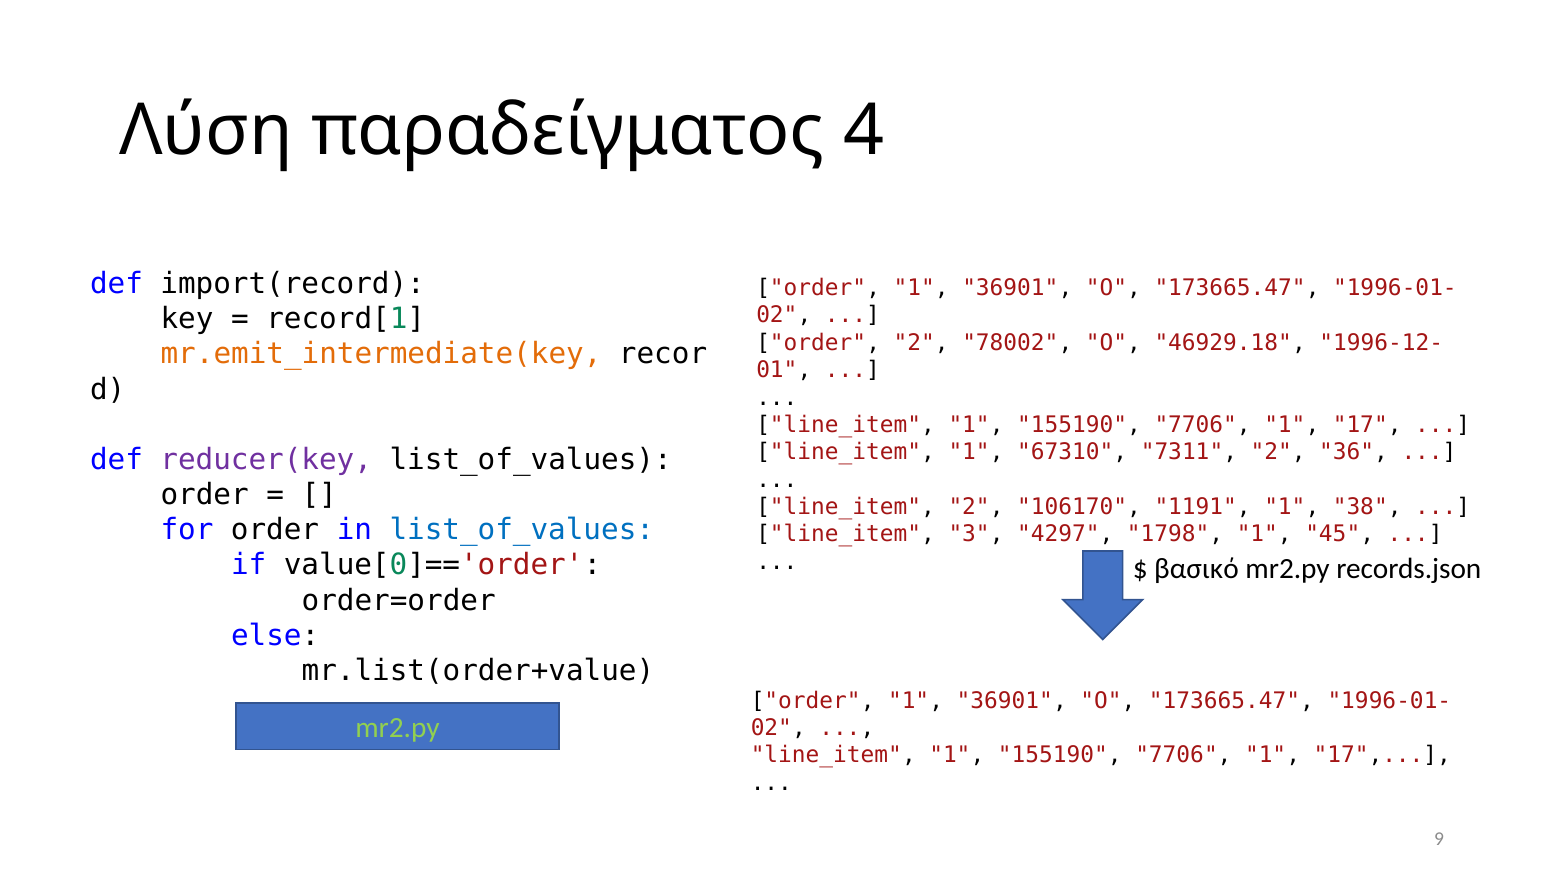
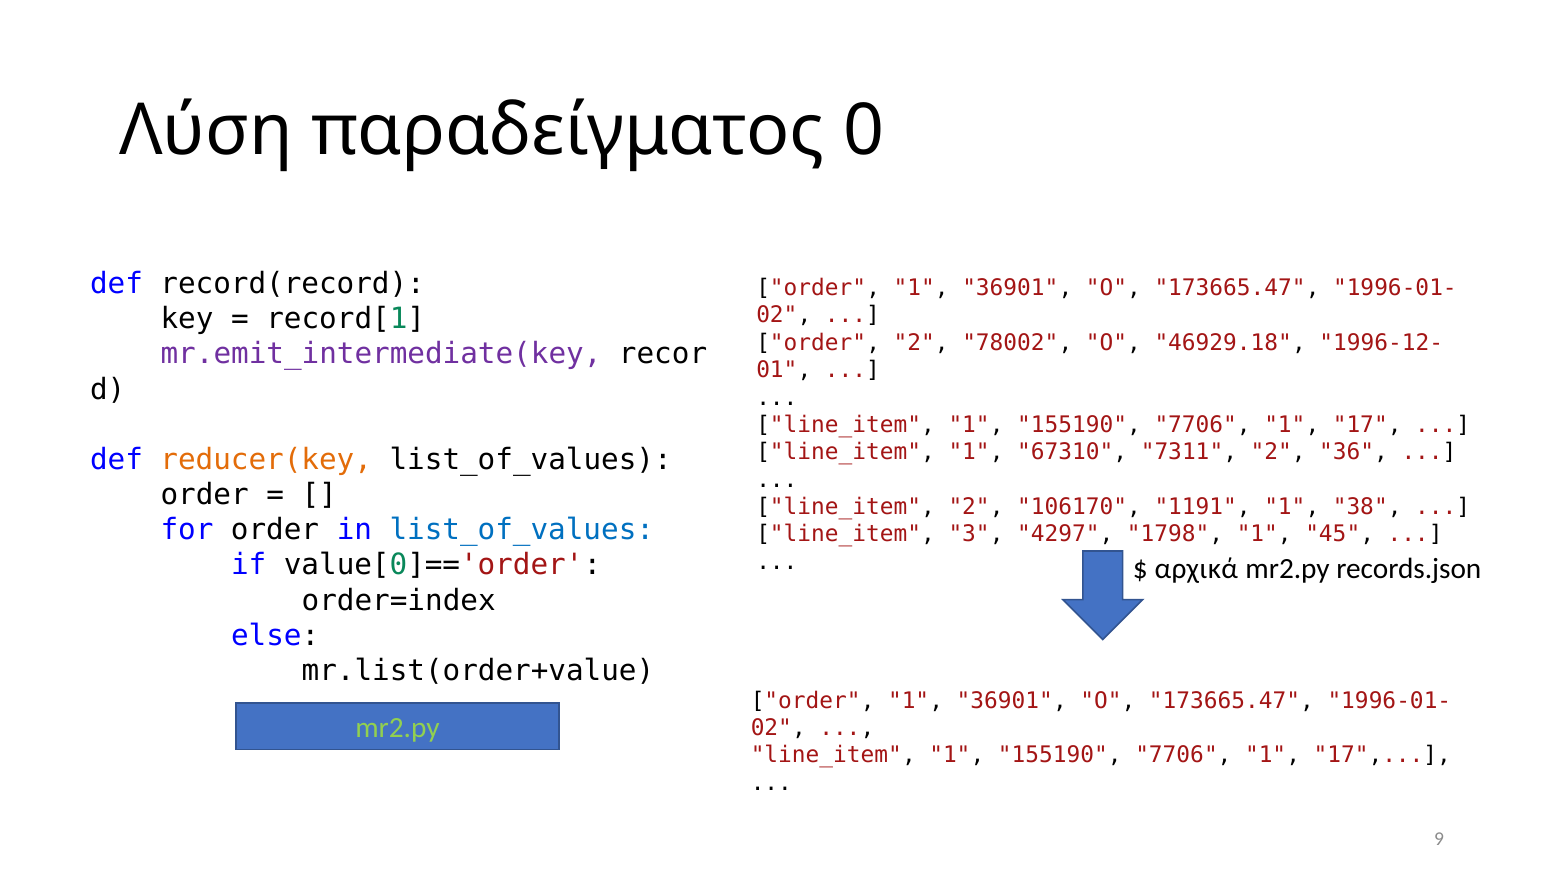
4: 4 -> 0 (864, 131)
import(record: import(record -> record(record (293, 284)
mr.emit_intermediate(key colour: orange -> purple (381, 354)
reducer(key colour: purple -> orange (266, 460)
βασικό: βασικό -> αρχικά (1196, 569)
order=order: order=order -> order=index (399, 601)
